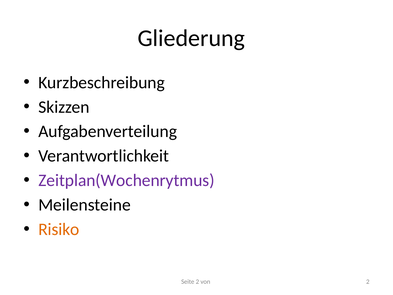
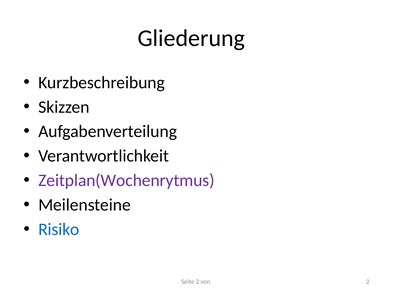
Risiko colour: orange -> blue (59, 229)
